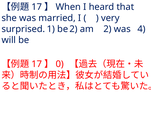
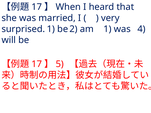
2: 2 -> 1 (107, 29)
0: 0 -> 5 (60, 64)
